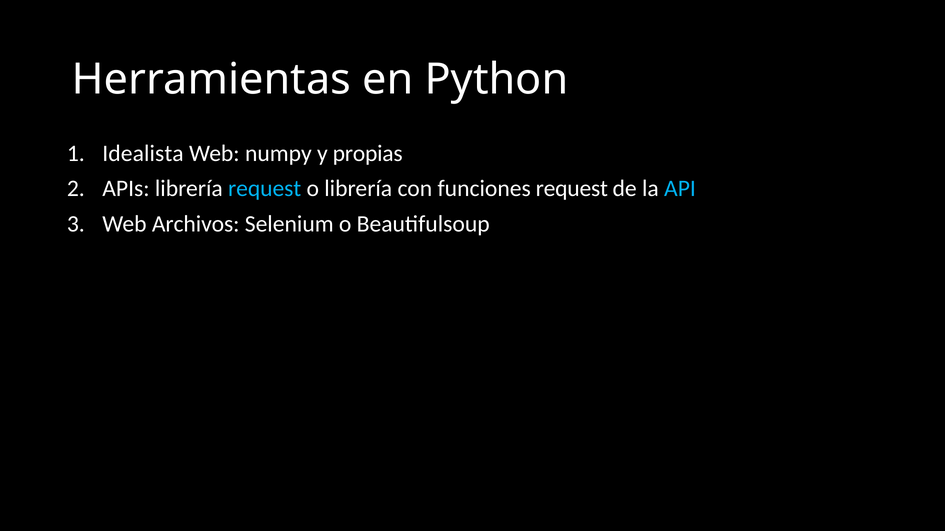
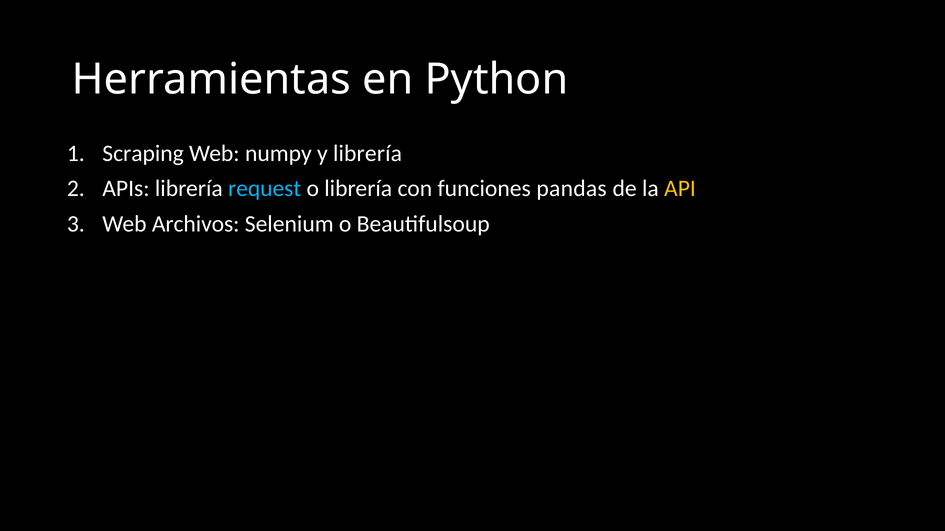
Idealista: Idealista -> Scraping (143, 153)
y propias: propias -> librería (367, 153)
funciones request: request -> pandas (572, 189)
API colour: light blue -> yellow (680, 189)
